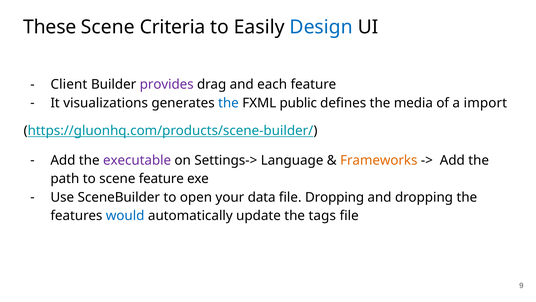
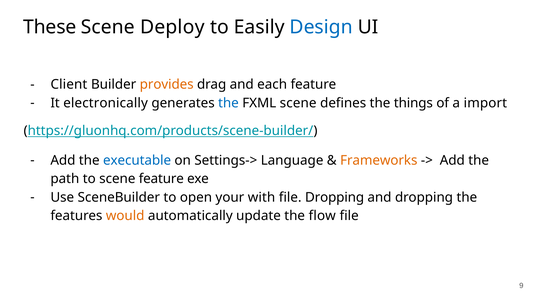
Criteria: Criteria -> Deploy (172, 27)
provides colour: purple -> orange (167, 84)
visualizations: visualizations -> electronically (106, 103)
FXML public: public -> scene (298, 103)
media: media -> things (413, 103)
executable colour: purple -> blue (137, 160)
data: data -> with (262, 197)
would colour: blue -> orange (125, 216)
tags: tags -> flow (322, 216)
